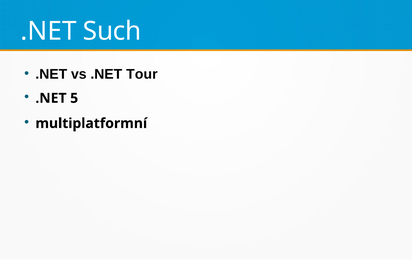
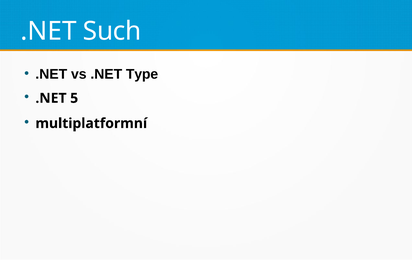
Tour: Tour -> Type (142, 74)
